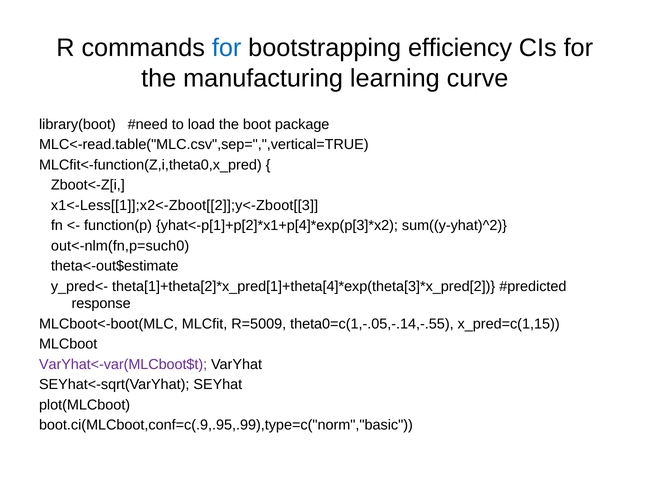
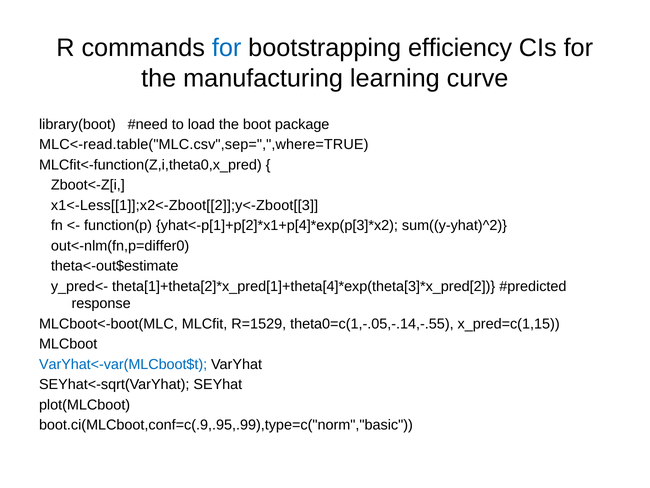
MLC<-read.table("MLC.csv",sep=",",vertical=TRUE: MLC<-read.table("MLC.csv",sep=",",vertical=TRUE -> MLC<-read.table("MLC.csv",sep=",",where=TRUE (204, 145)
out<-nlm(fn,p=such0: out<-nlm(fn,p=such0 -> out<-nlm(fn,p=differ0 (120, 246)
R=5009: R=5009 -> R=1529 (259, 324)
VarYhat<-var(MLCboot$t colour: purple -> blue (123, 364)
